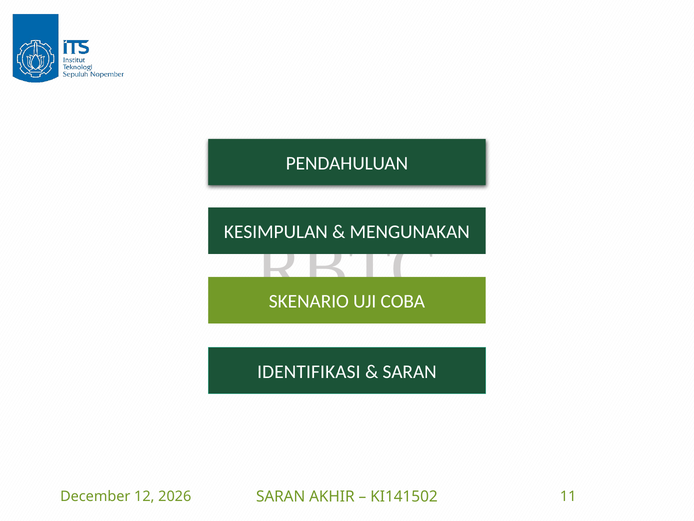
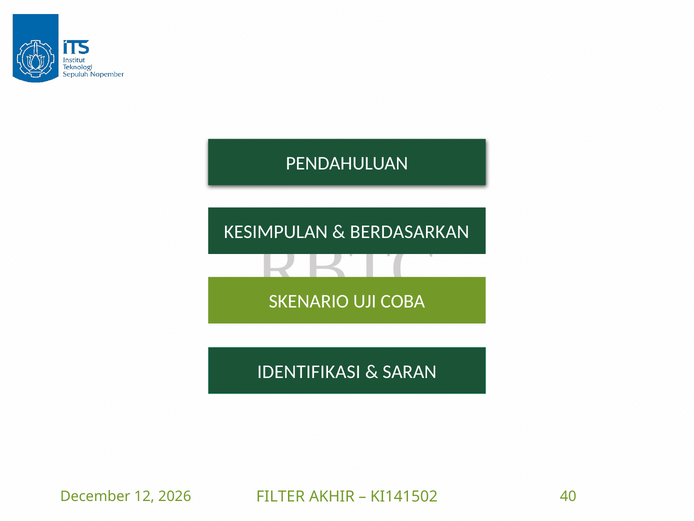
MENGUNAKAN: MENGUNAKAN -> BERDASARKAN (410, 232)
SARAN: SARAN -> FILTER (281, 496)
11: 11 -> 40 (568, 496)
